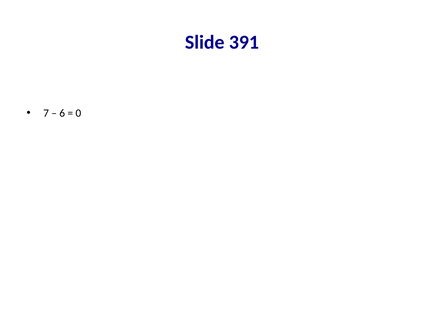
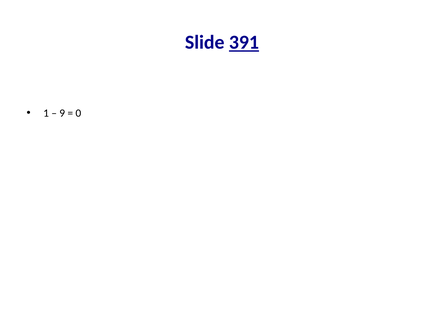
391 underline: none -> present (244, 42)
7: 7 -> 1 (46, 113)
6: 6 -> 9 (62, 113)
